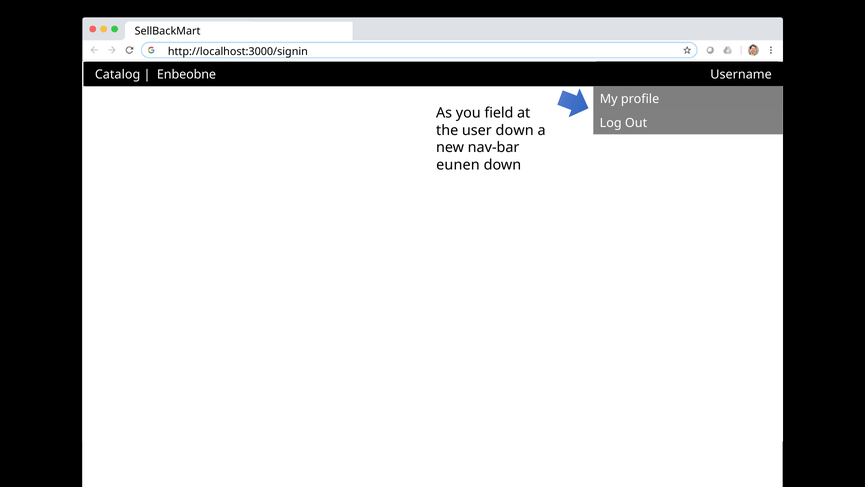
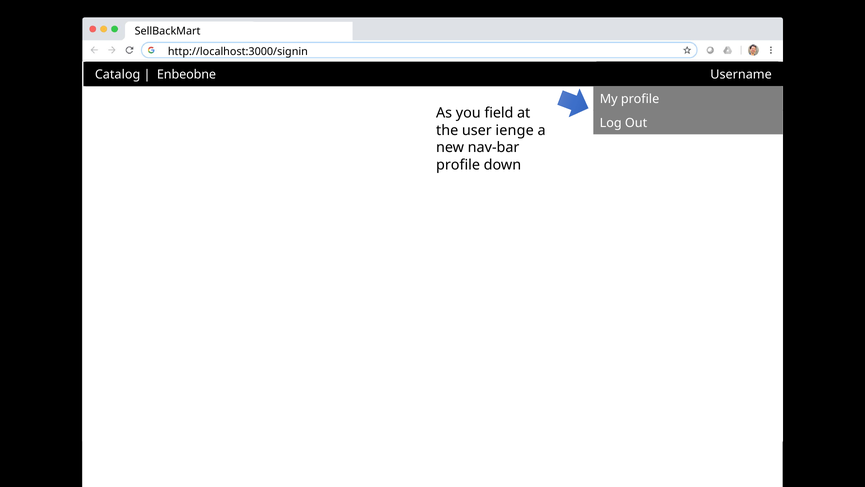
user down: down -> ienge (515, 130)
eunen: eunen -> profile (458, 165)
